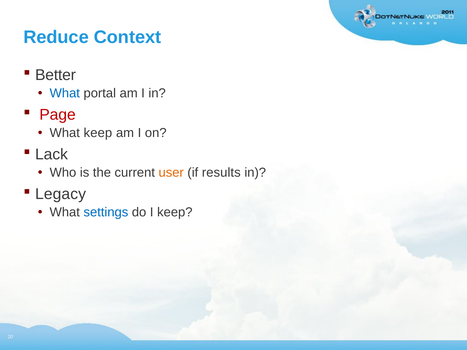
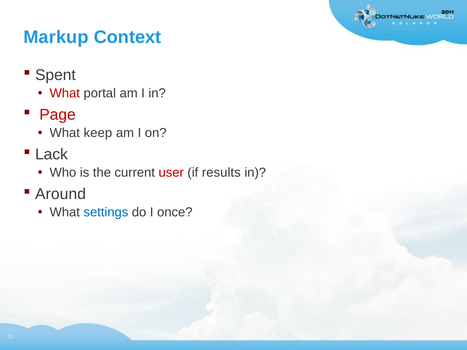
Reduce: Reduce -> Markup (56, 37)
Better: Better -> Spent (55, 75)
What colour: blue -> red (65, 93)
user colour: orange -> red (171, 173)
Legacy: Legacy -> Around (61, 194)
I keep: keep -> once (175, 212)
